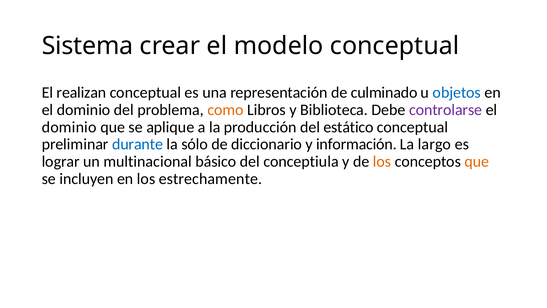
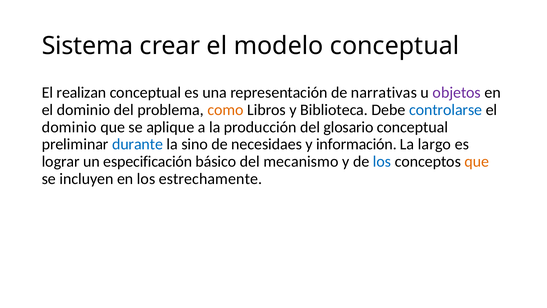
culminado: culminado -> narrativas (384, 92)
objetos colour: blue -> purple (457, 92)
controlarse colour: purple -> blue (446, 110)
estático: estático -> glosario (349, 127)
sólo: sólo -> sino (195, 144)
diccionario: diccionario -> necesidaes (267, 144)
multinacional: multinacional -> especificación (148, 161)
conceptiula: conceptiula -> mecanismo (301, 161)
los colour: orange -> blue (382, 161)
